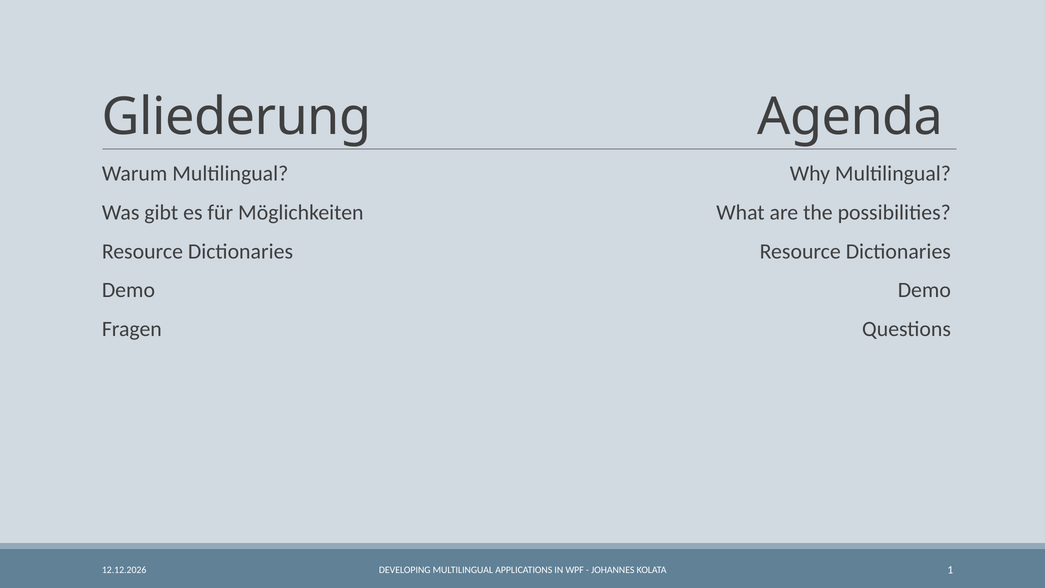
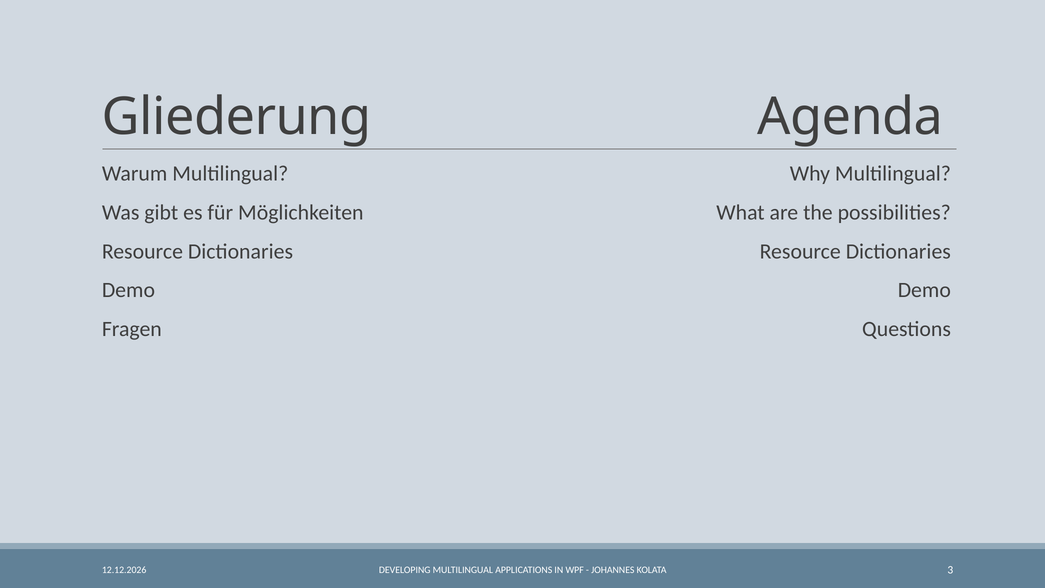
1: 1 -> 3 (950, 570)
